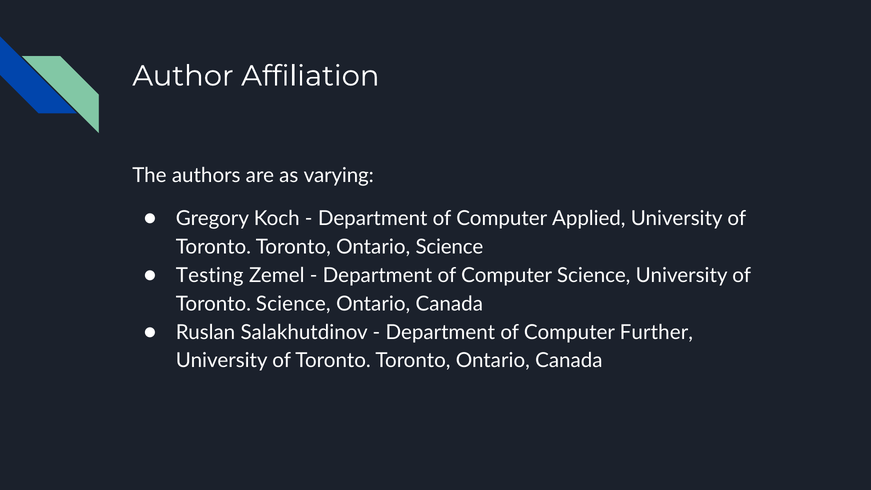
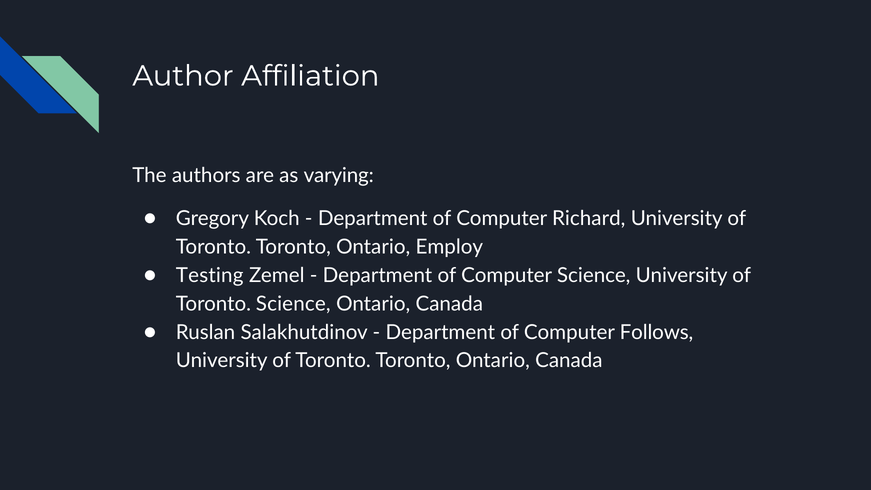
Applied: Applied -> Richard (589, 218)
Ontario Science: Science -> Employ (449, 247)
Further: Further -> Follows (657, 332)
